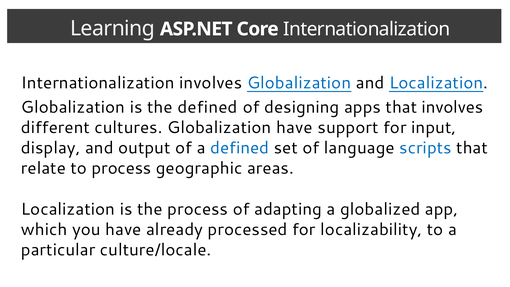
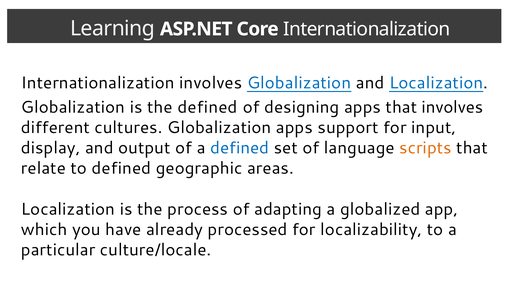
Globalization have: have -> apps (294, 127)
scripts colour: blue -> orange (425, 148)
to process: process -> defined (121, 168)
